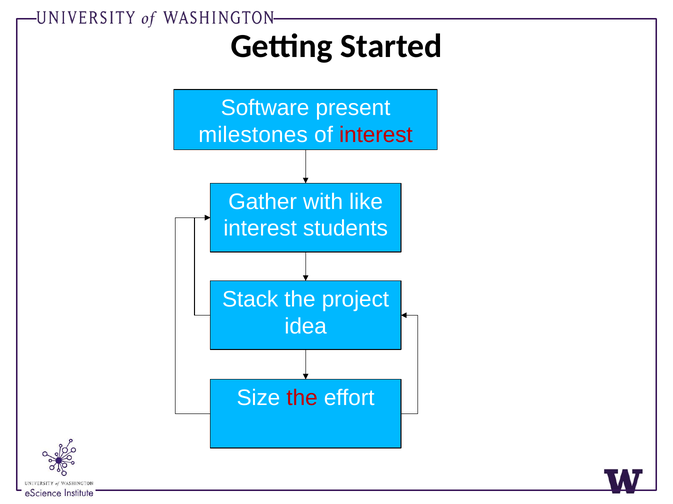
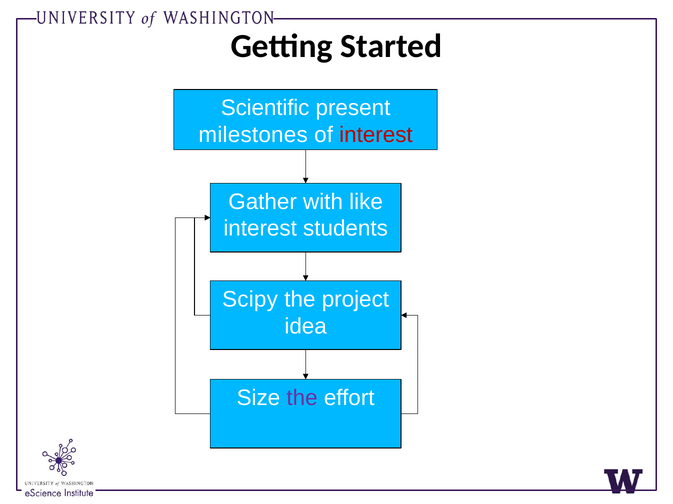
Software: Software -> Scientific (265, 108)
Stack: Stack -> Scipy (250, 300)
the colour: red -> purple (302, 398)
